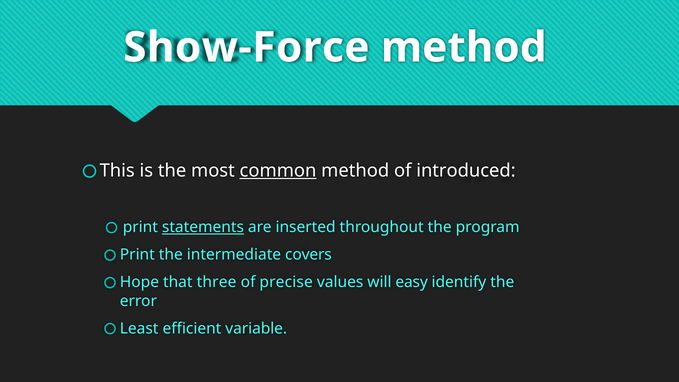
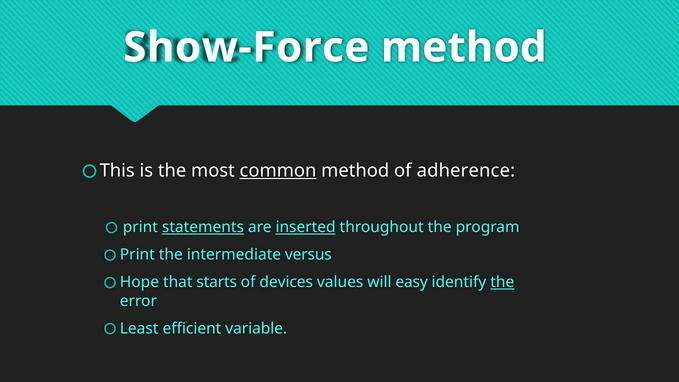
introduced: introduced -> adherence (466, 171)
inserted underline: none -> present (306, 227)
covers: covers -> versus (308, 255)
three: three -> starts (217, 282)
precise: precise -> devices (286, 282)
the underline: none -> present (502, 282)
